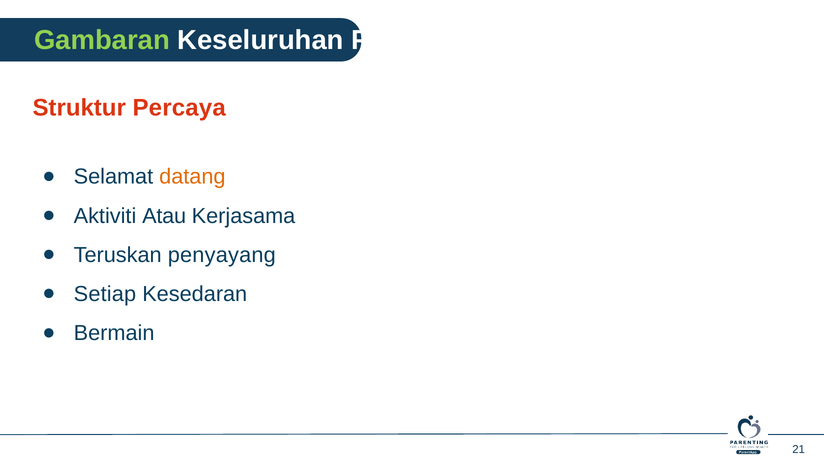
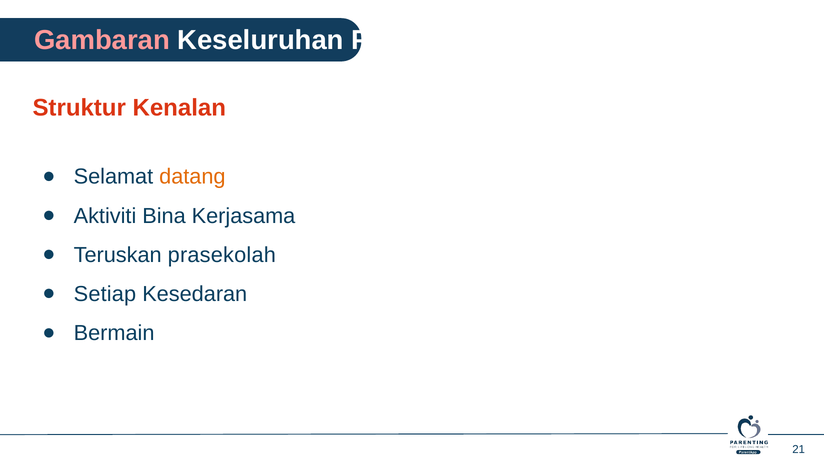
Gambaran colour: light green -> pink (102, 40)
Percaya: Percaya -> Kenalan (179, 108)
Atau: Atau -> Bina (164, 216)
penyayang: penyayang -> prasekolah (222, 255)
